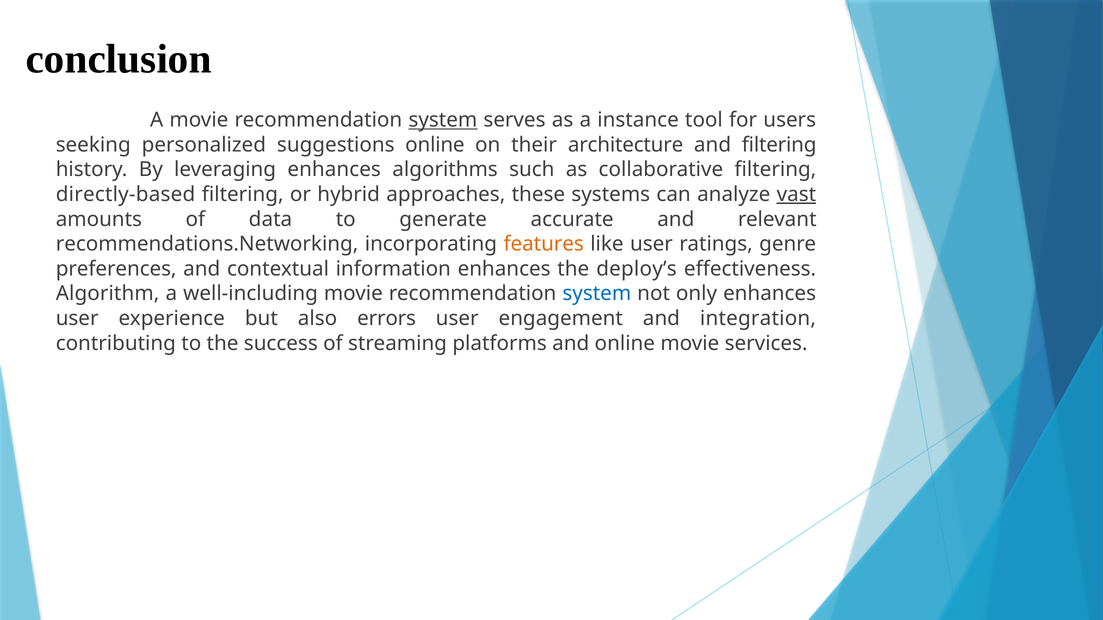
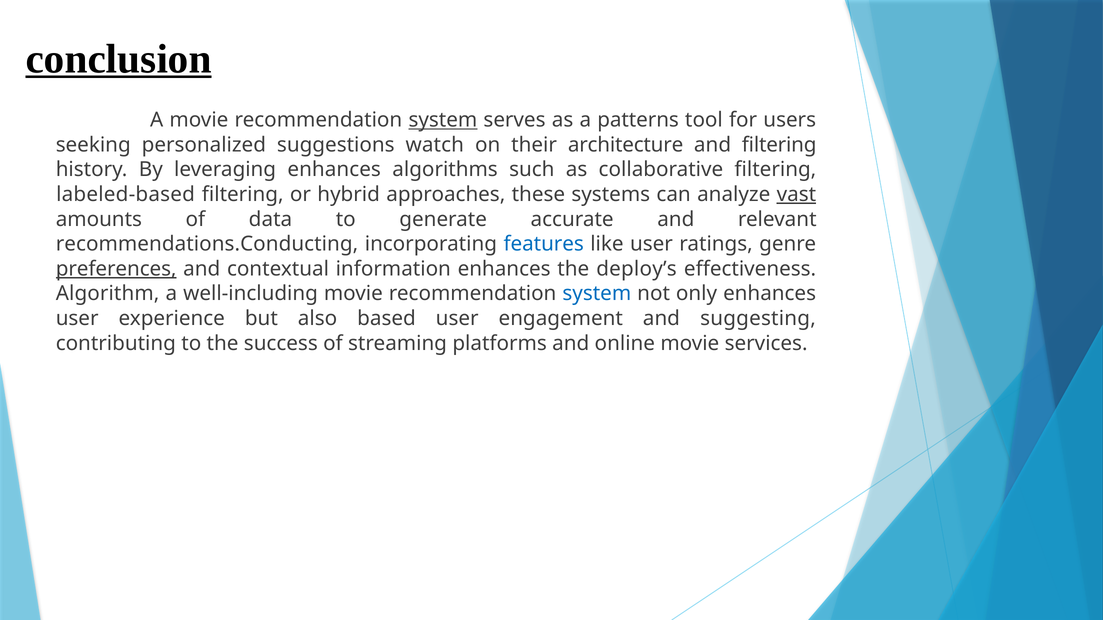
conclusion underline: none -> present (119, 59)
instance: instance -> patterns (638, 120)
suggestions online: online -> watch (435, 145)
directly-based: directly-based -> labeled-based (126, 195)
recommendations.Networking: recommendations.Networking -> recommendations.Conducting (207, 244)
features colour: orange -> blue (544, 244)
preferences underline: none -> present (116, 269)
errors: errors -> based (386, 319)
integration: integration -> suggesting (758, 319)
